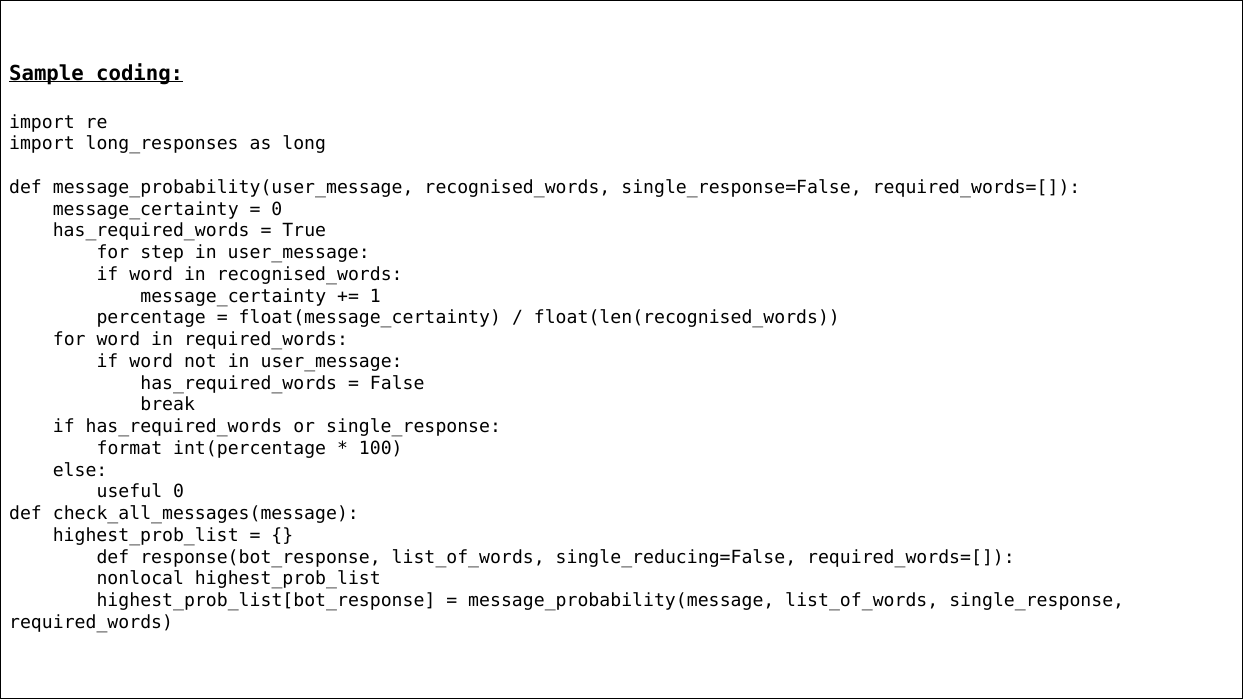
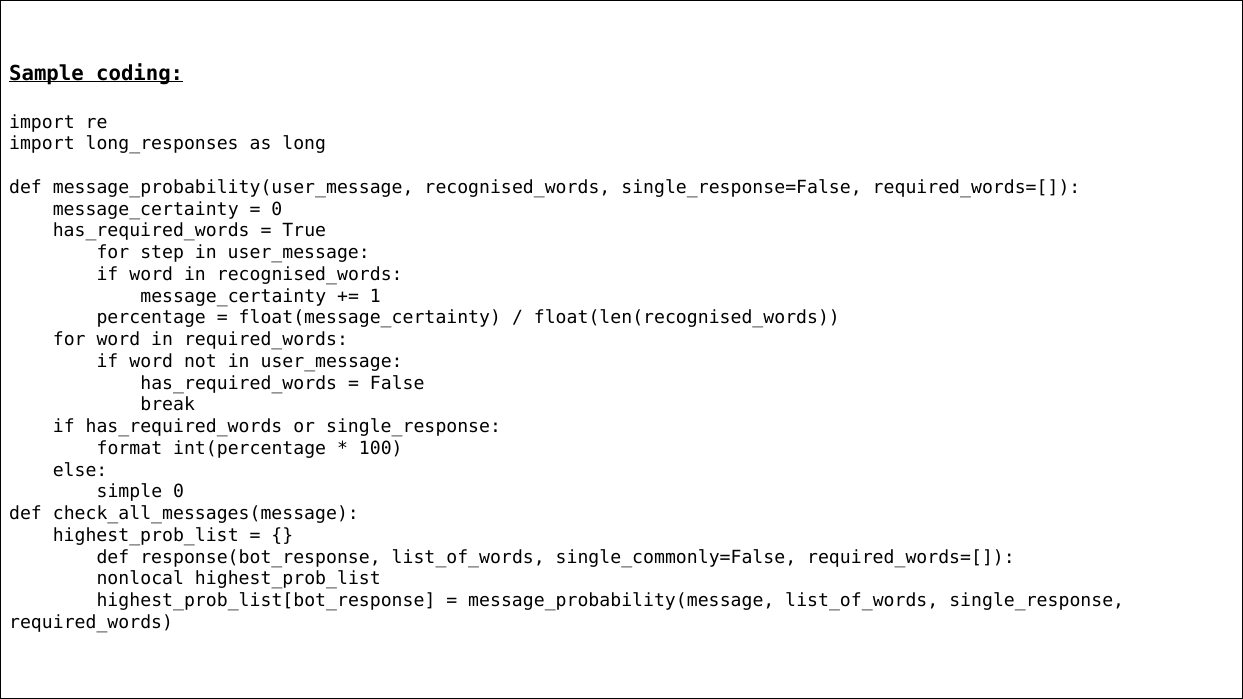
useful: useful -> simple (129, 492)
single_reducing=False: single_reducing=False -> single_commonly=False (676, 557)
